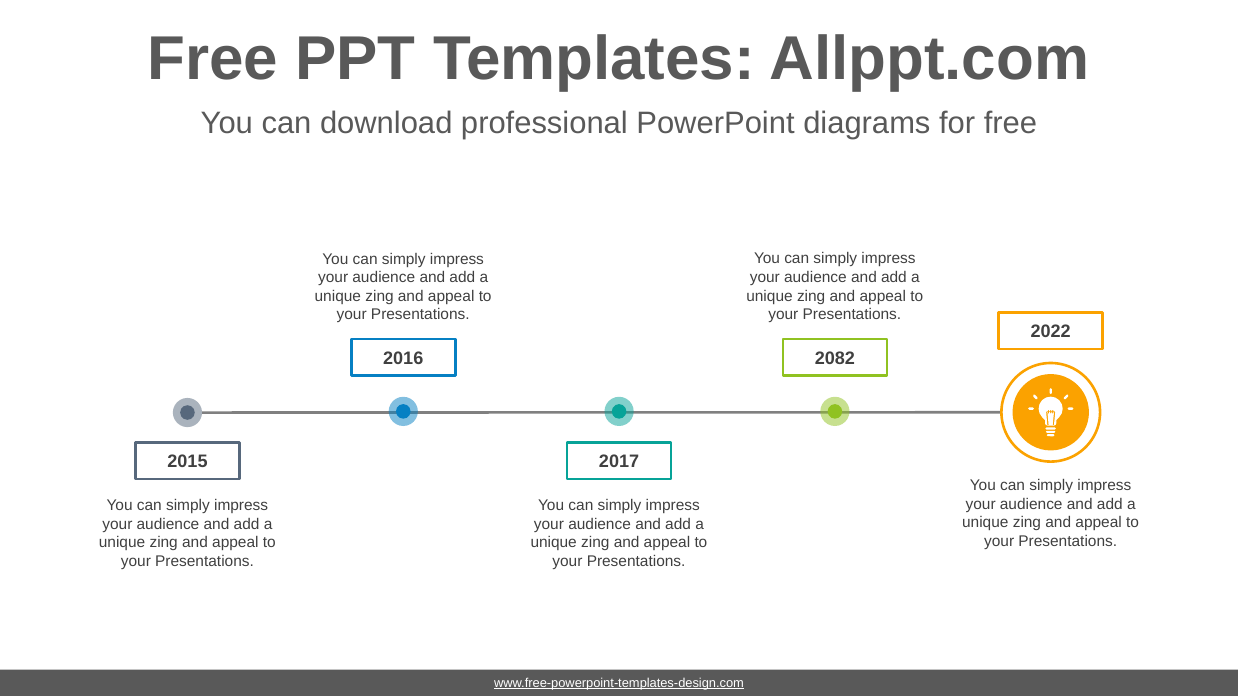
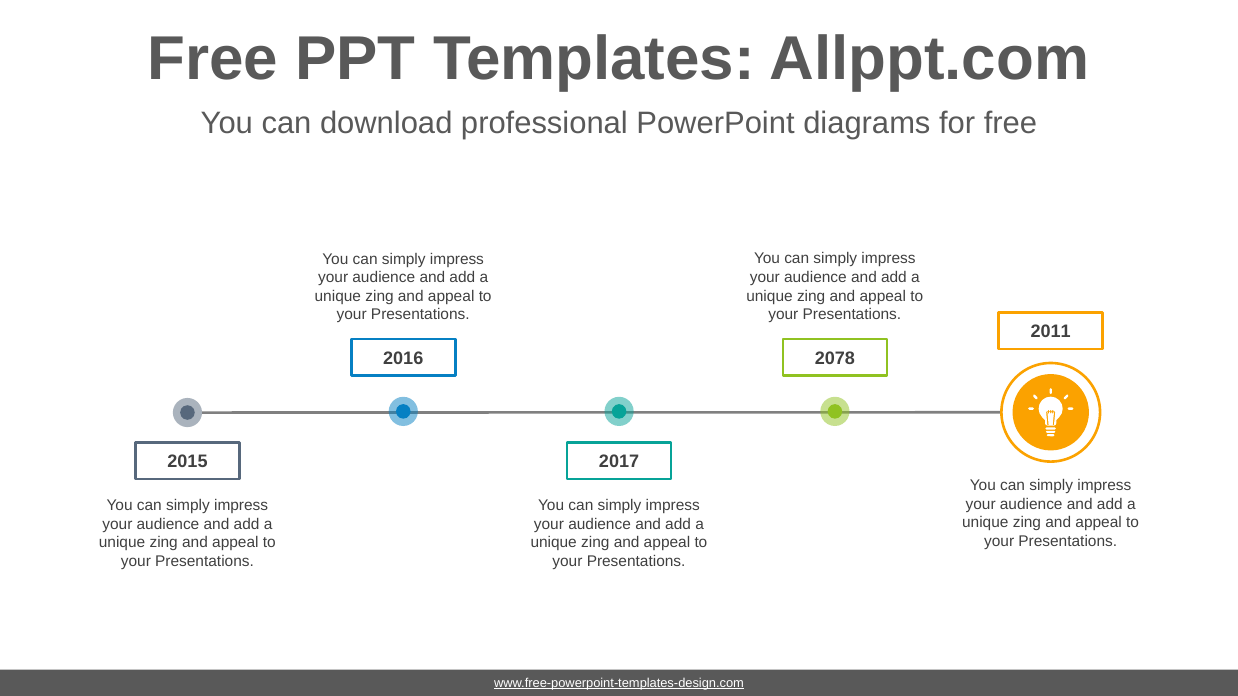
2022: 2022 -> 2011 (1051, 332)
2082: 2082 -> 2078 (835, 359)
